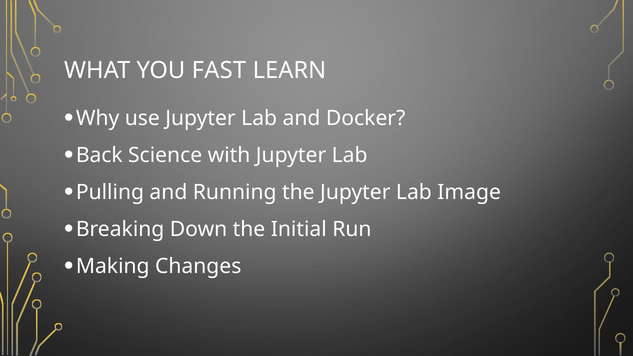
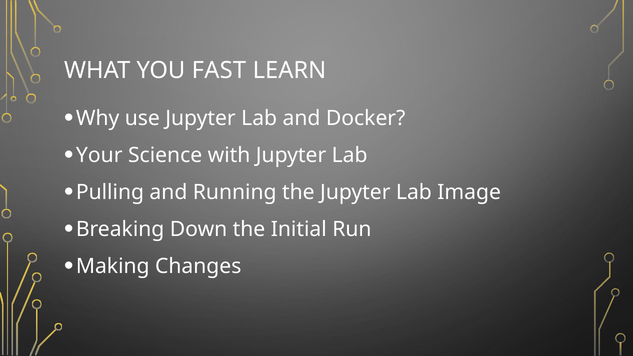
Back: Back -> Your (99, 155)
